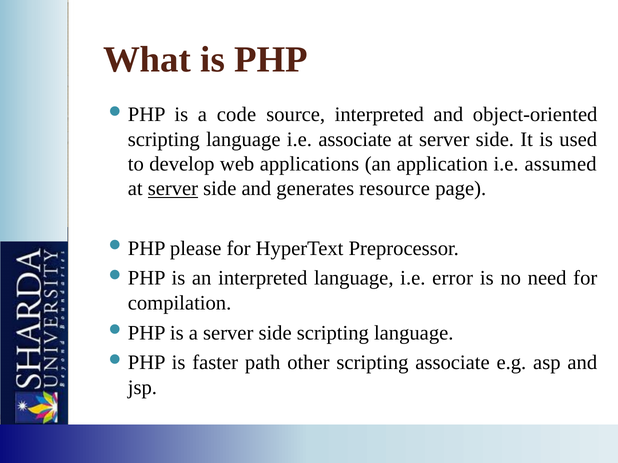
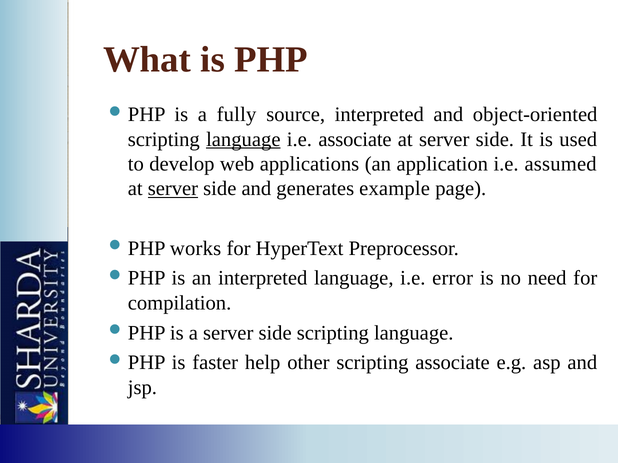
code: code -> fully (236, 115)
language underline: none -> present (243, 139)
resource: resource -> example (395, 189)
please: please -> works (196, 249)
path: path -> help (263, 363)
